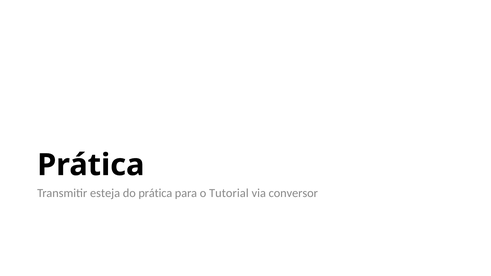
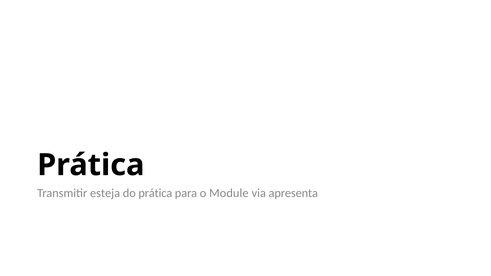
Tutorial: Tutorial -> Module (229, 193)
conversor: conversor -> apresenta (293, 193)
